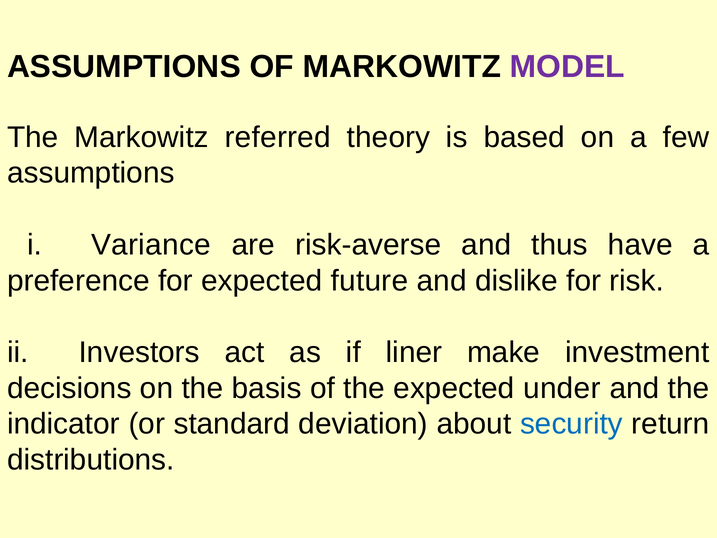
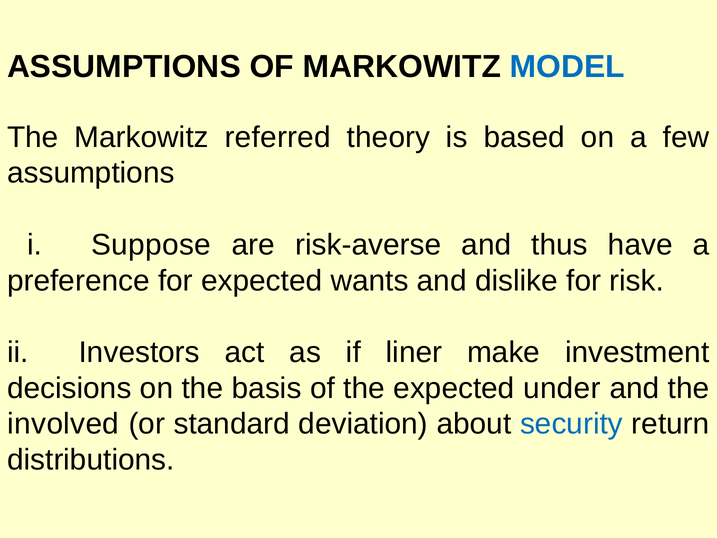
MODEL colour: purple -> blue (567, 67)
Variance: Variance -> Suppose (151, 245)
future: future -> wants (370, 281)
indicator: indicator -> involved (63, 424)
